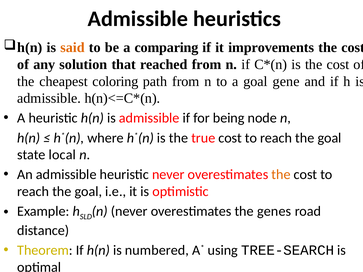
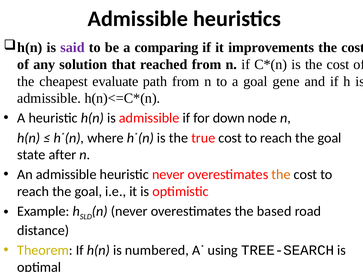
said colour: orange -> purple (72, 48)
coloring: coloring -> evaluate (115, 81)
being: being -> down (229, 118)
local: local -> after (62, 155)
genes: genes -> based (274, 211)
